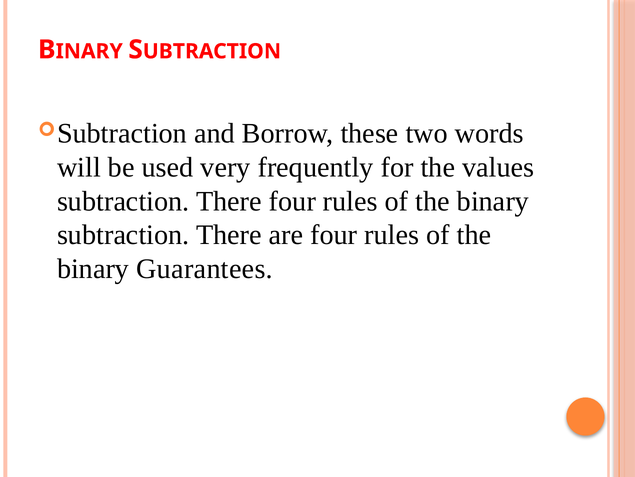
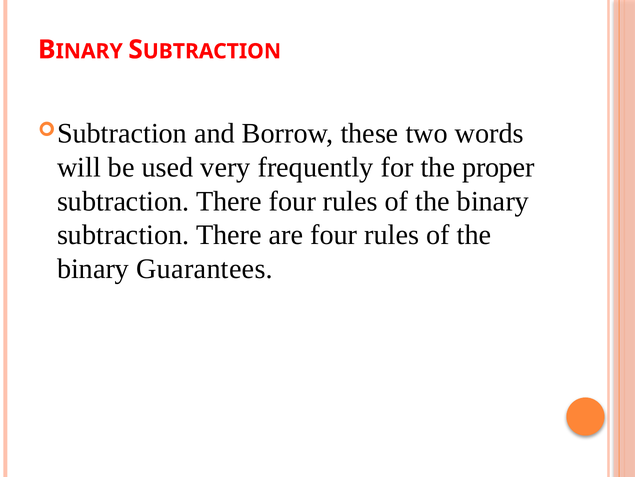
values: values -> proper (498, 167)
